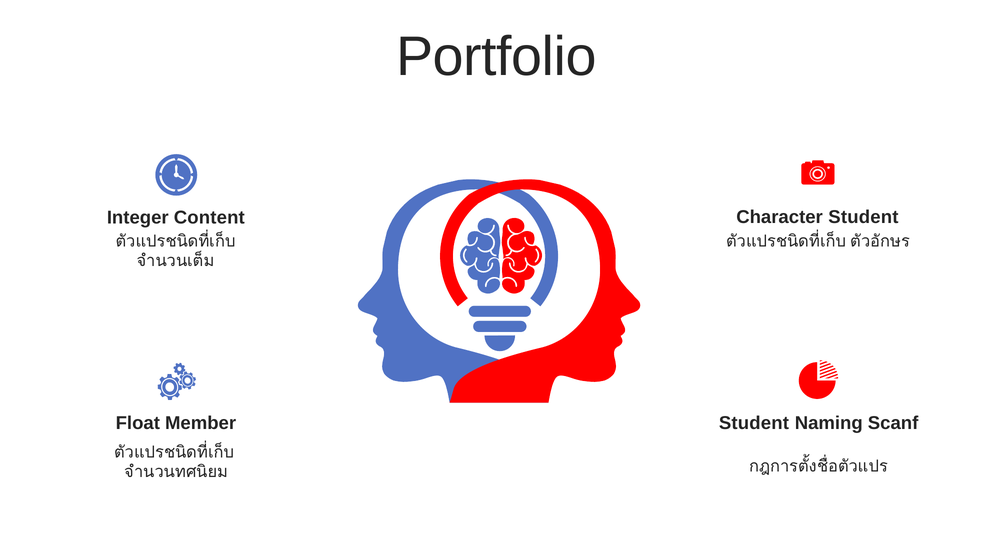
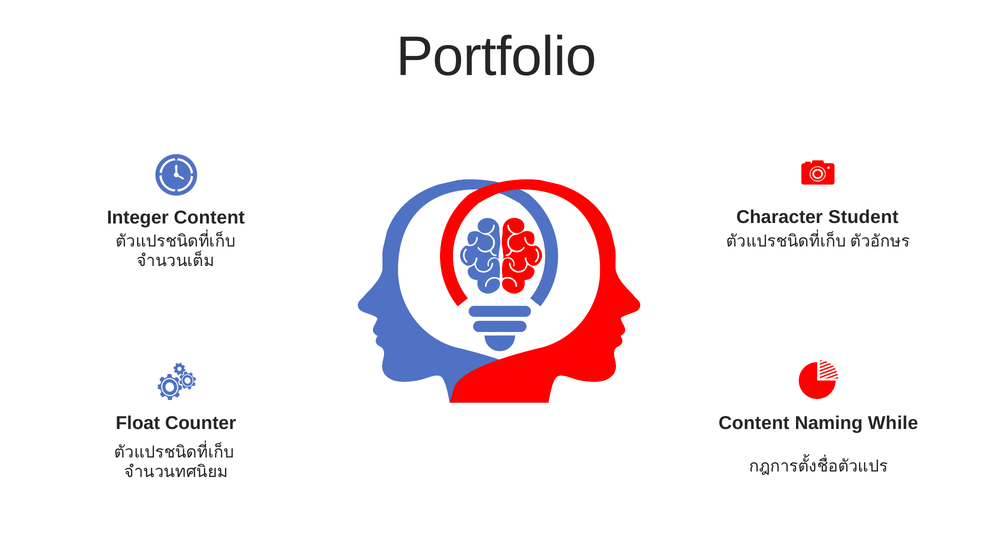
Student: Student -> Content (754, 423)
Scanf: Scanf -> While (893, 423)
Member: Member -> Counter (201, 423)
